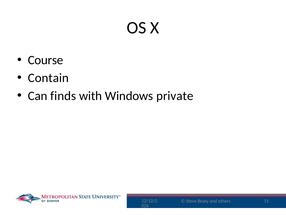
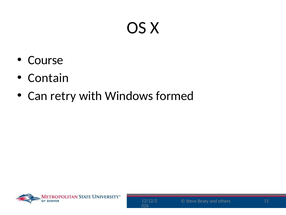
finds: finds -> retry (63, 96)
private: private -> formed (175, 96)
